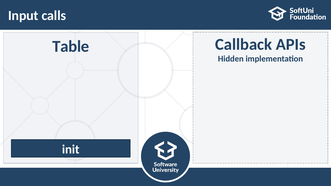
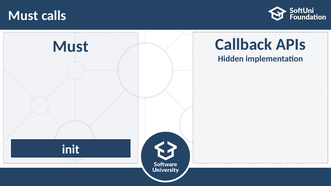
Input: Input -> Must (23, 16)
Table: Table -> Must (71, 46)
